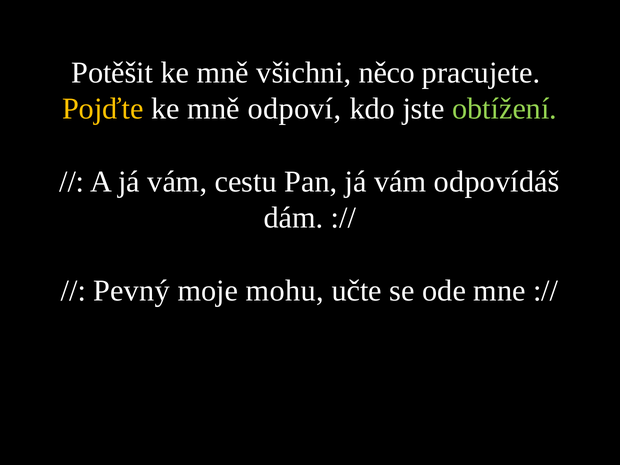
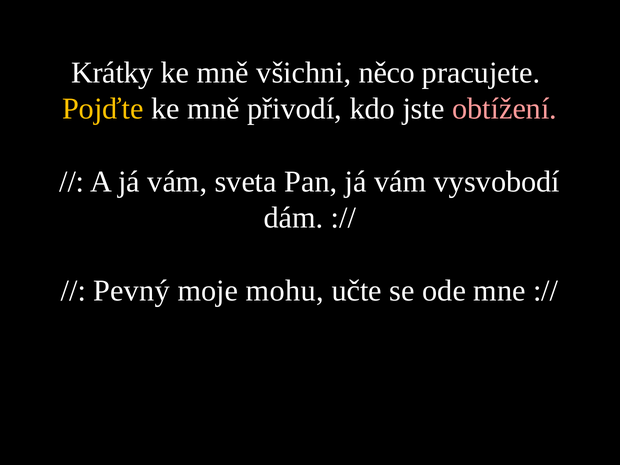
Potěšit: Potěšit -> Krátky (112, 73)
odpoví: odpoví -> přivodí (295, 109)
obtížení colour: light green -> pink (505, 109)
cestu: cestu -> sveta (246, 182)
odpovídáš: odpovídáš -> vysvobodí (497, 182)
